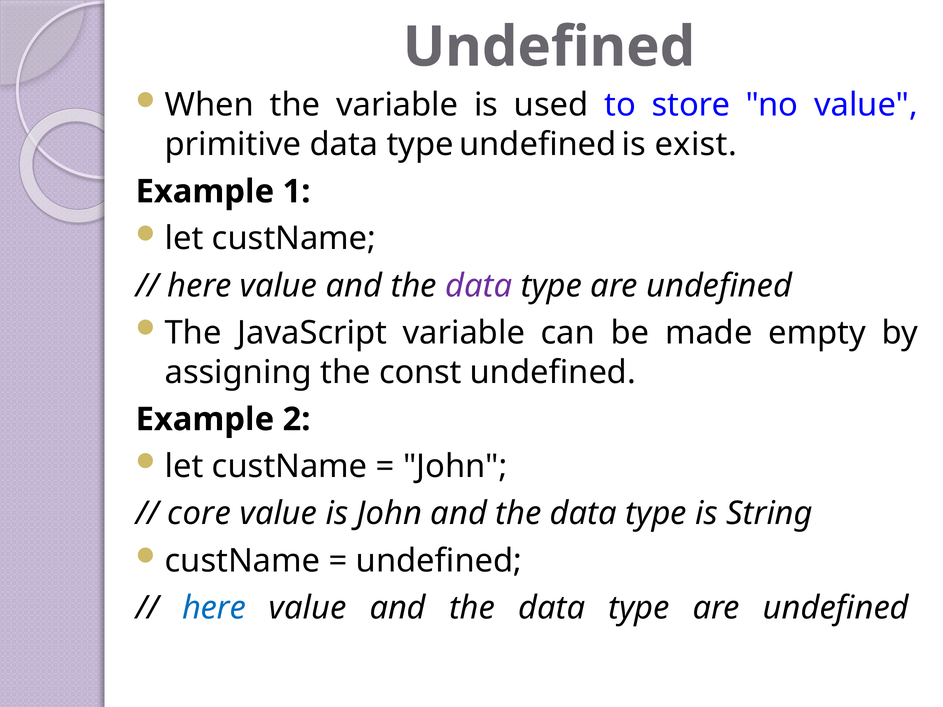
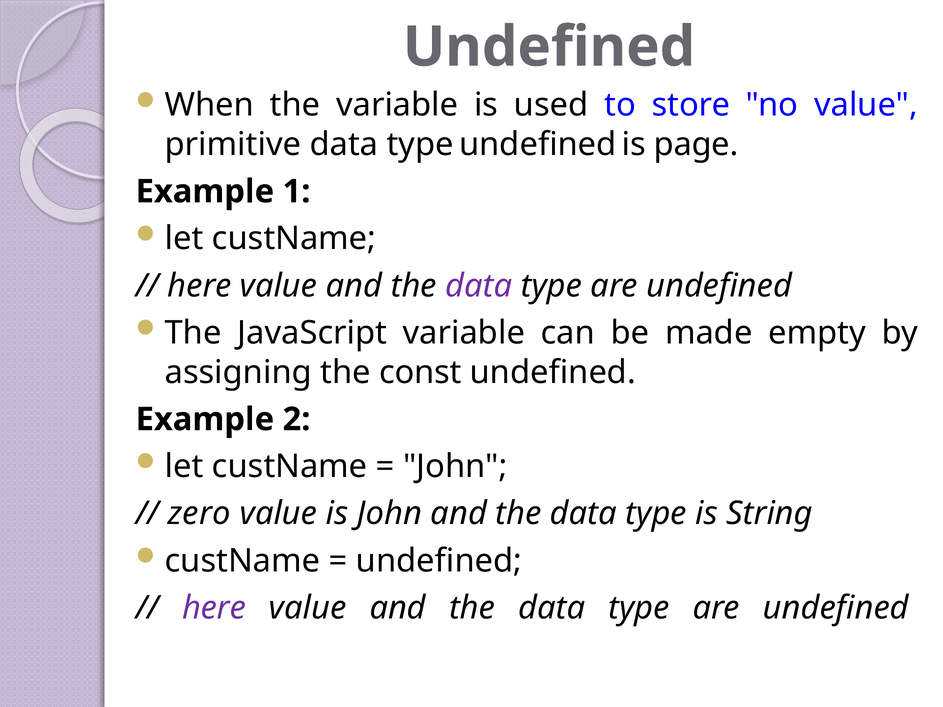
exist: exist -> page (696, 144)
core: core -> zero (199, 514)
here colour: blue -> purple (214, 608)
